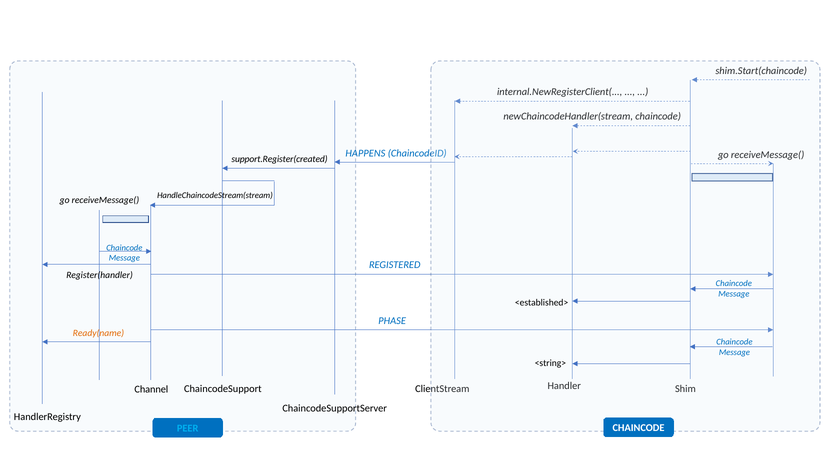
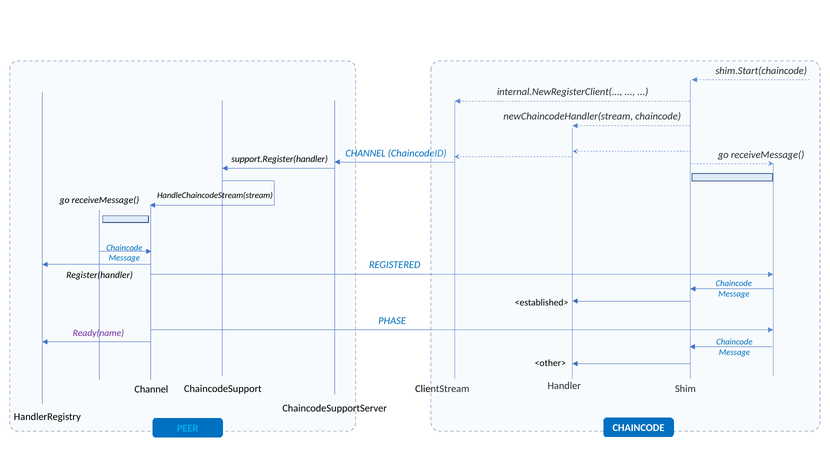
HAPPENS: HAPPENS -> CHANNEL (366, 153)
support.Register(created: support.Register(created -> support.Register(handler (280, 159)
Ready(name colour: orange -> purple (98, 333)
<string>: <string> -> <other> (550, 363)
